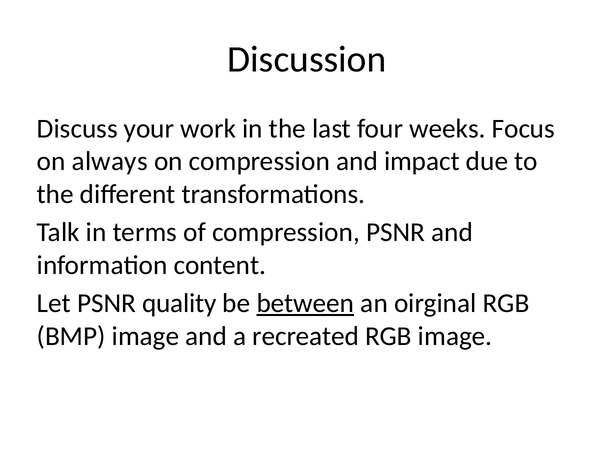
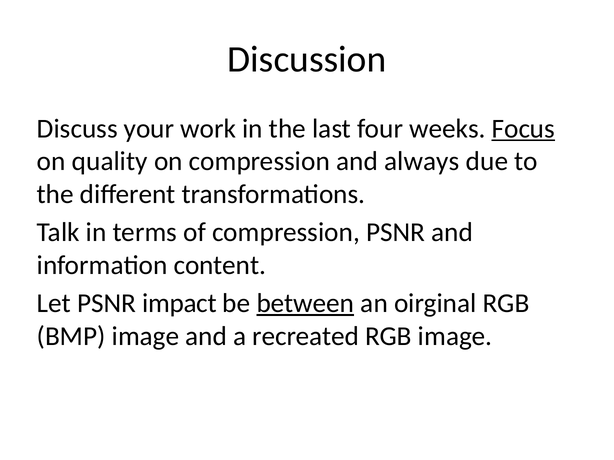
Focus underline: none -> present (523, 129)
always: always -> quality (110, 162)
impact: impact -> always (422, 162)
quality: quality -> impact (179, 304)
